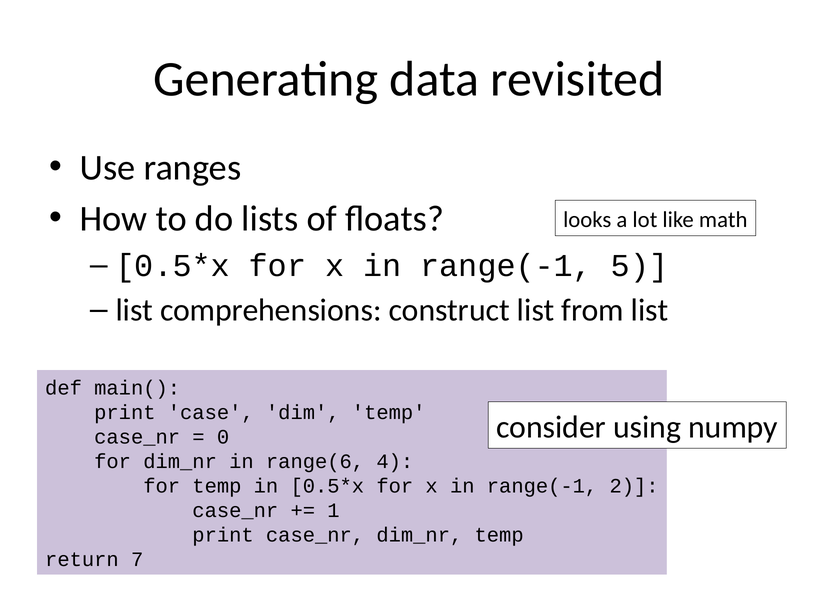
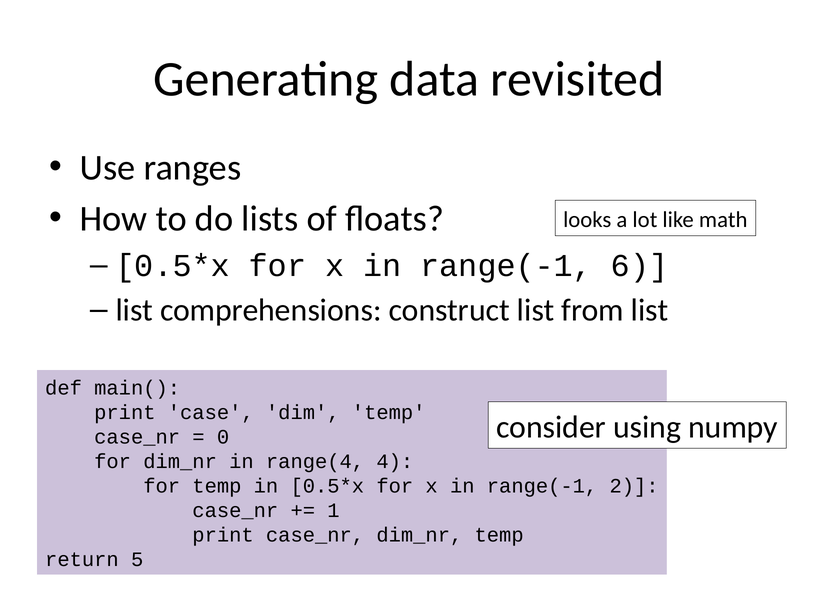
5: 5 -> 6 (640, 266)
range(6: range(6 -> range(4 (315, 461)
7: 7 -> 5 (137, 559)
